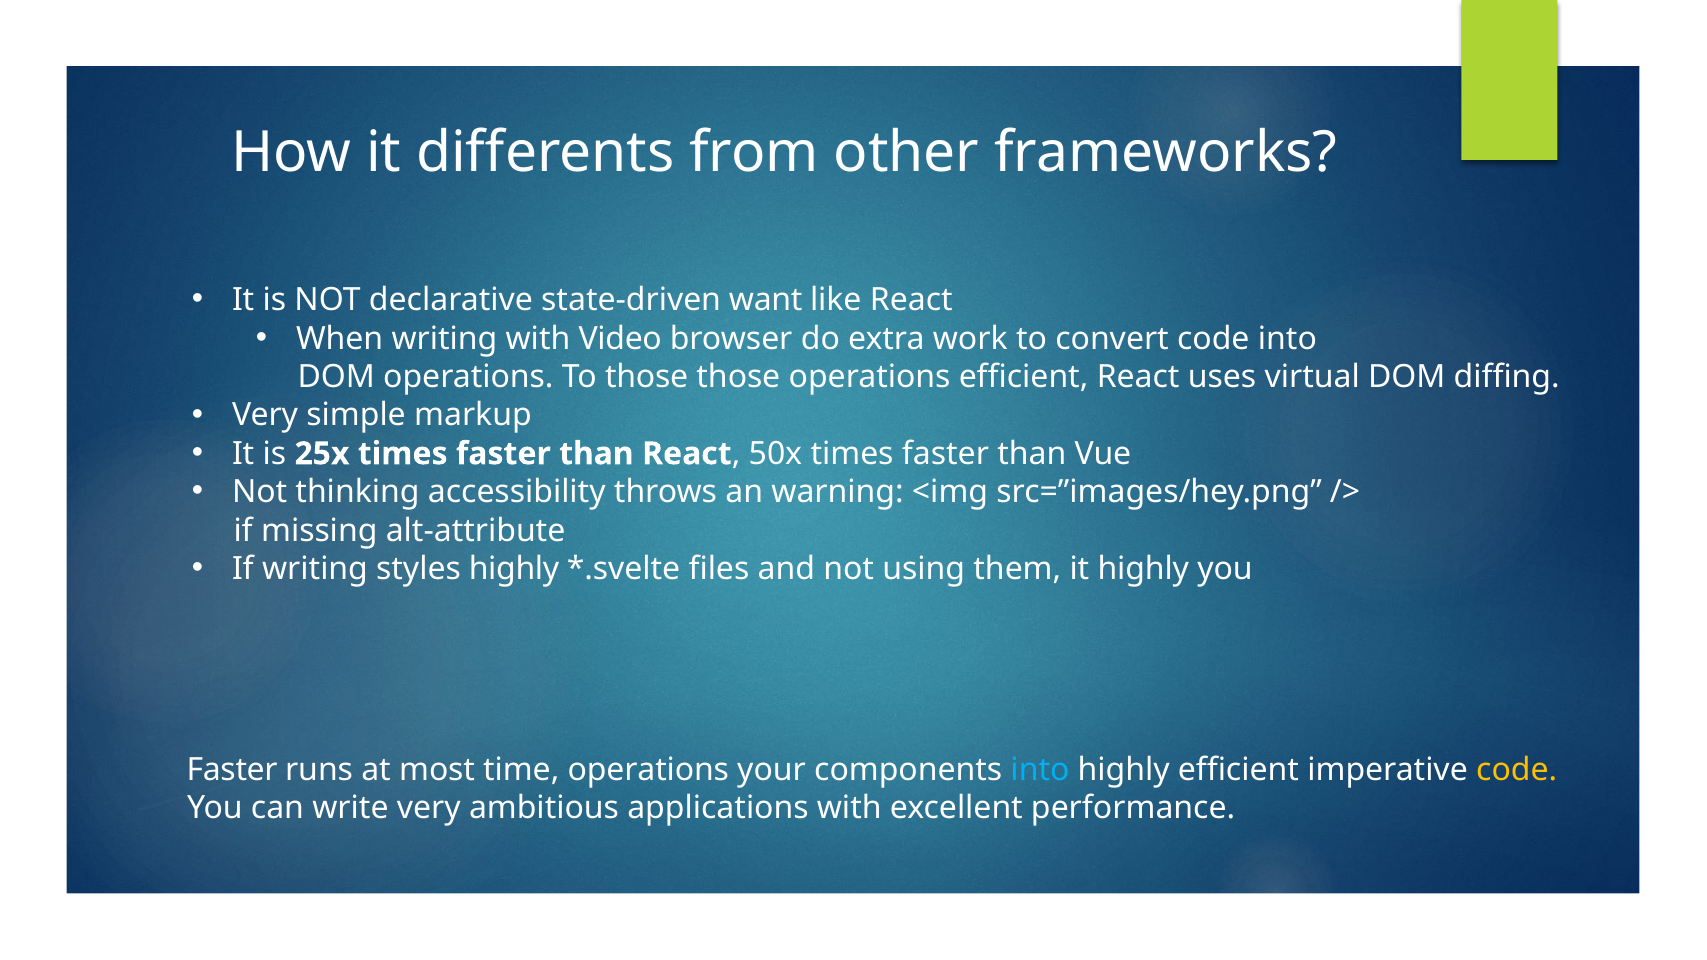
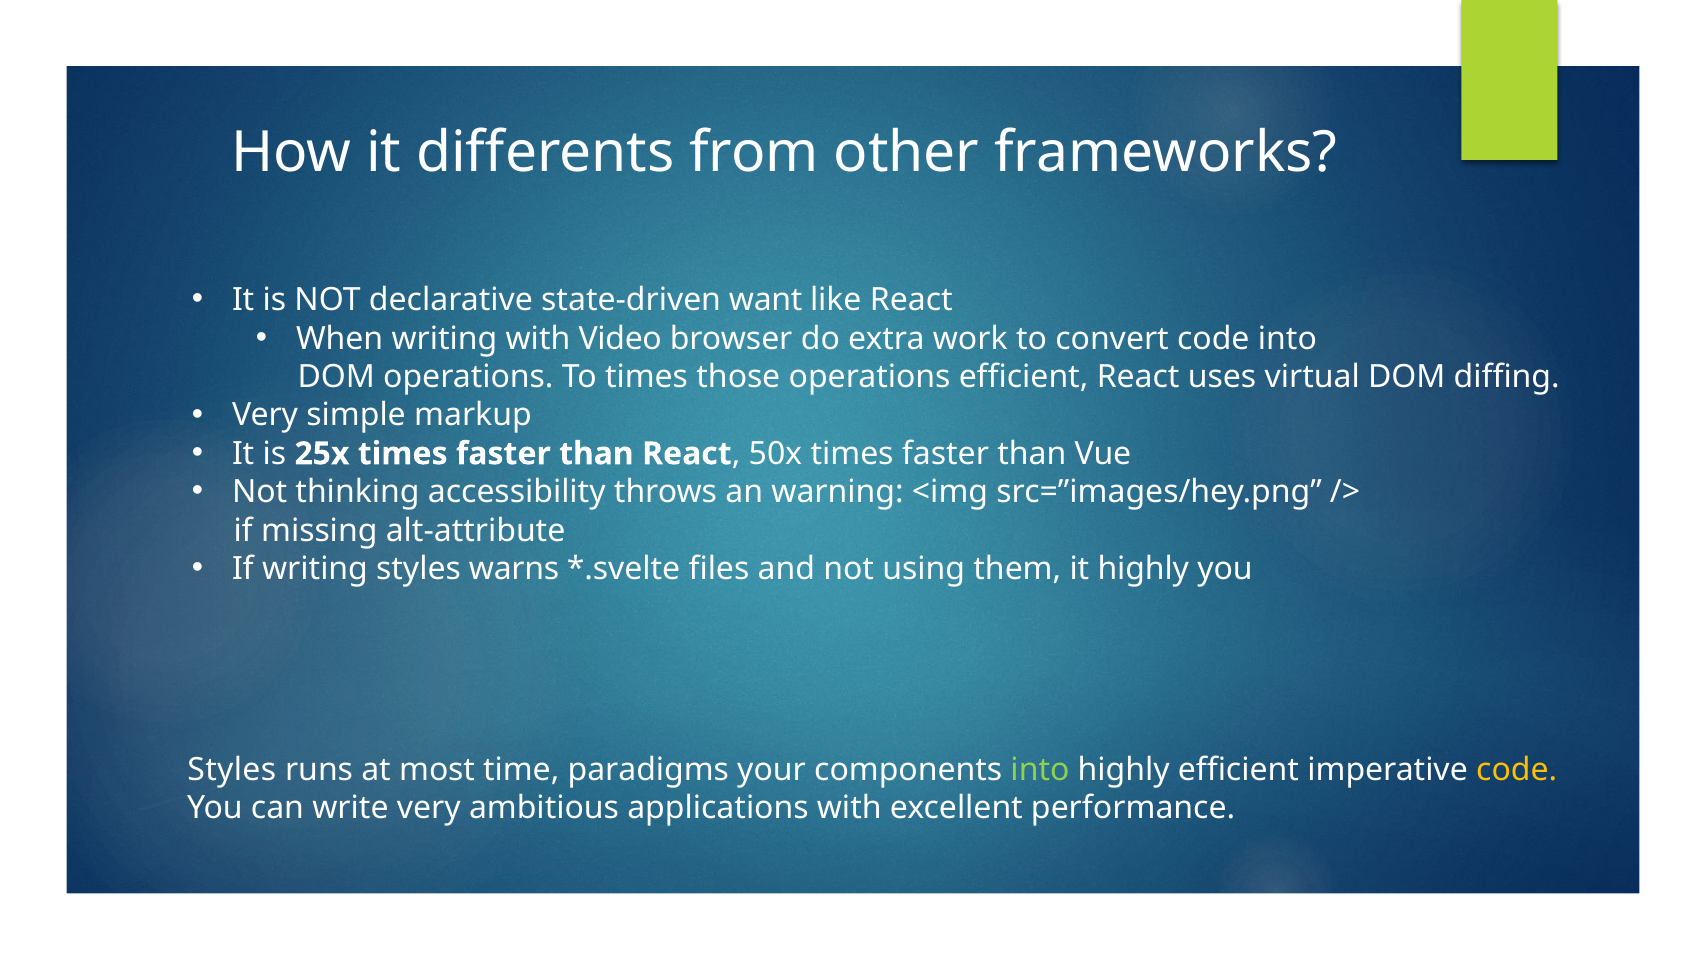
To those: those -> times (647, 377)
styles highly: highly -> warns (514, 569)
Faster: Faster -> Styles (232, 770)
time operations: operations -> paradigms (648, 770)
into colour: light blue -> light green (1040, 770)
